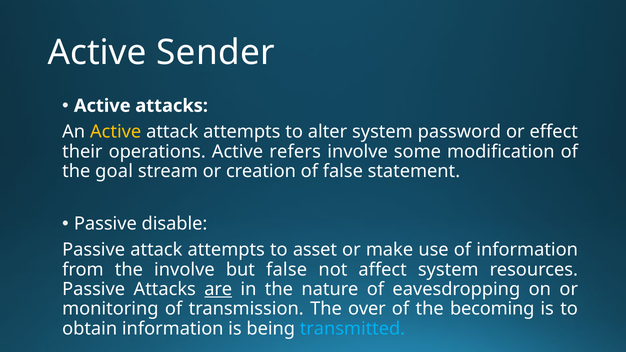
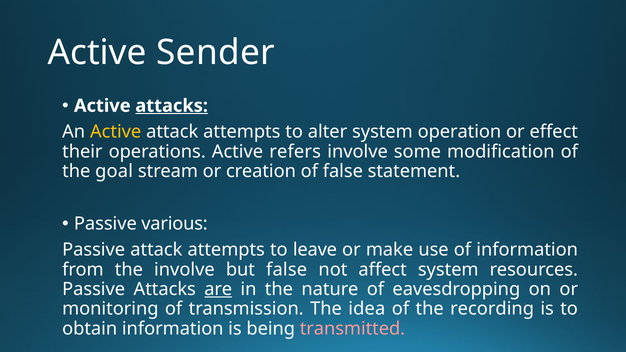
attacks underline: none -> present (172, 106)
password: password -> operation (459, 132)
disable: disable -> various (175, 224)
asset: asset -> leave (315, 250)
over: over -> idea (367, 309)
becoming: becoming -> recording (492, 309)
transmitted colour: light blue -> pink (352, 329)
